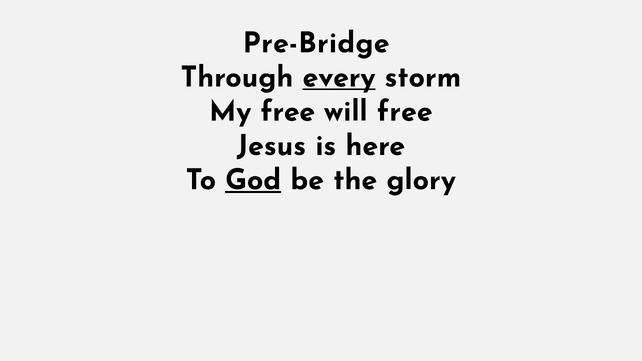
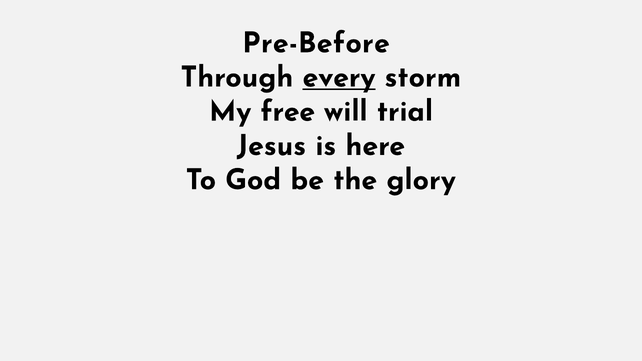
Pre-Bridge: Pre-Bridge -> Pre-Before (316, 43)
will free: free -> trial (405, 111)
God underline: present -> none (253, 180)
